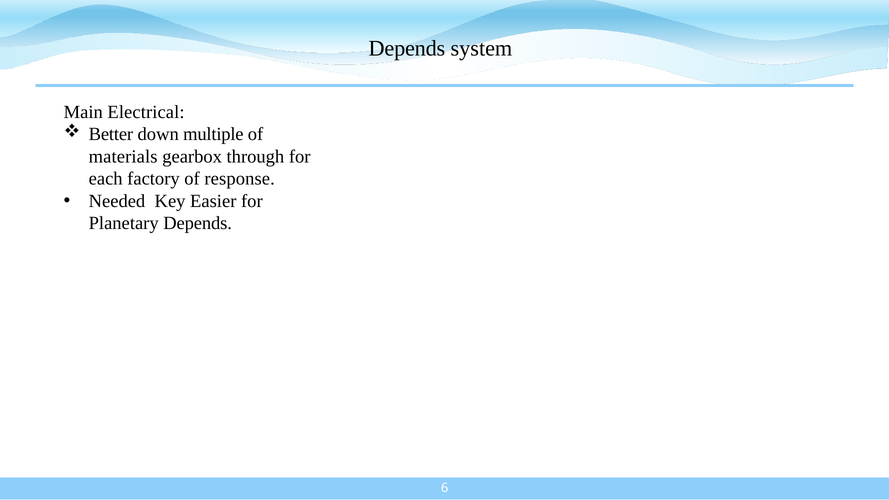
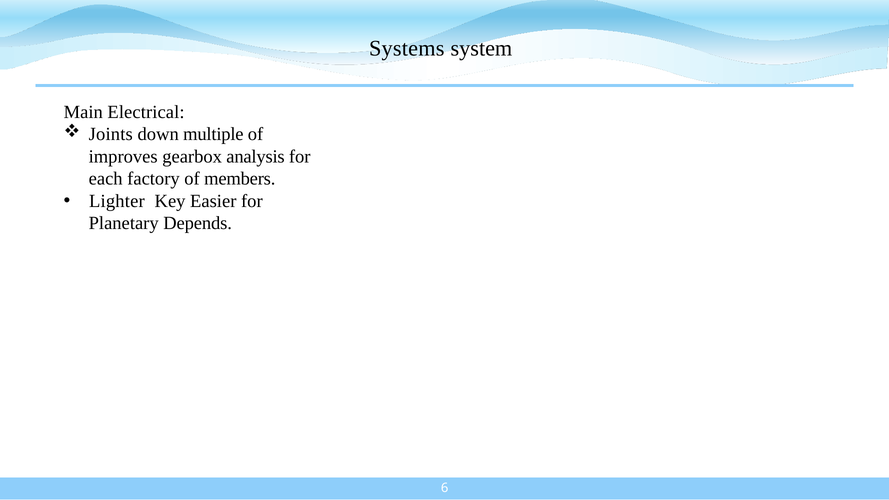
Depends: Depends -> Systems (407, 48)
Better: Better -> Joints (111, 134)
materials: materials -> improves (123, 157)
through: through -> analysis (256, 157)
response: response -> members (240, 179)
Needed: Needed -> Lighter (117, 201)
